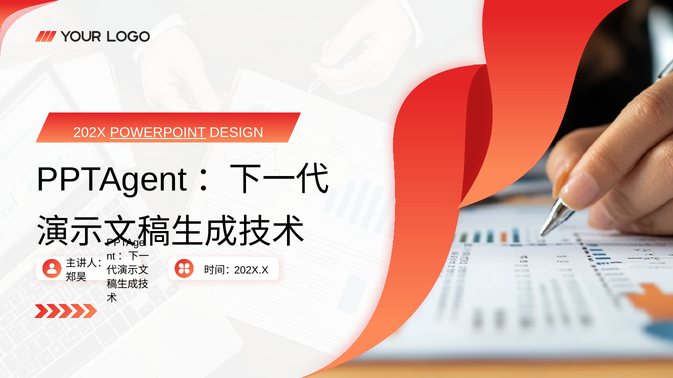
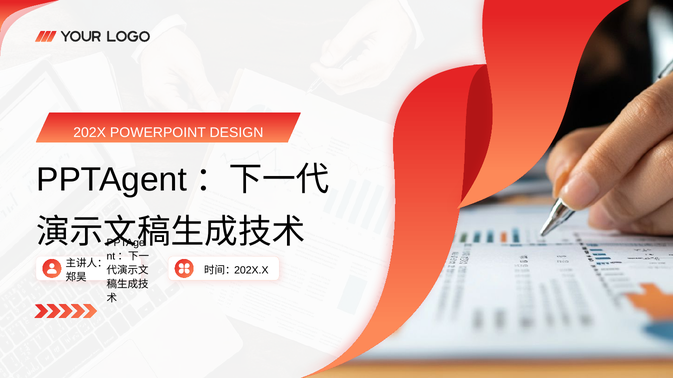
POWERPOINT underline: present -> none (158, 133)
